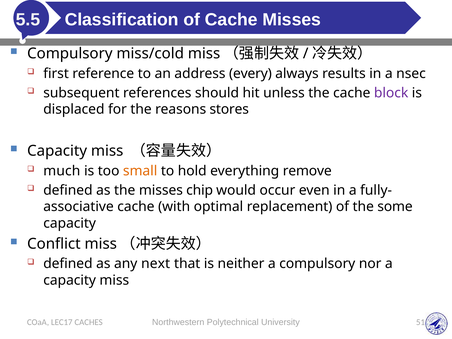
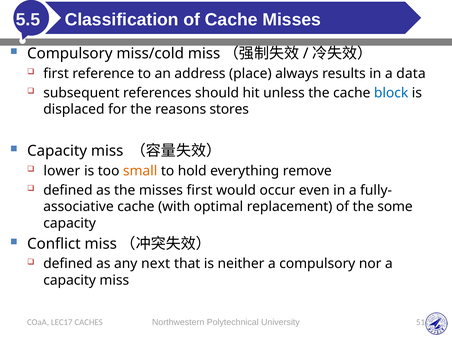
every: every -> place (250, 73)
nsec: nsec -> data (411, 73)
block colour: purple -> blue (391, 93)
much: much -> lower (62, 171)
misses chip: chip -> first (200, 190)
